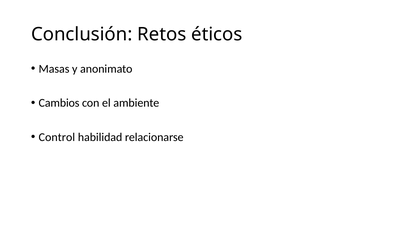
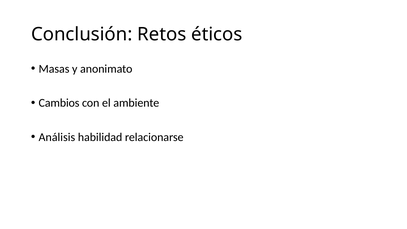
Control: Control -> Análisis (57, 137)
